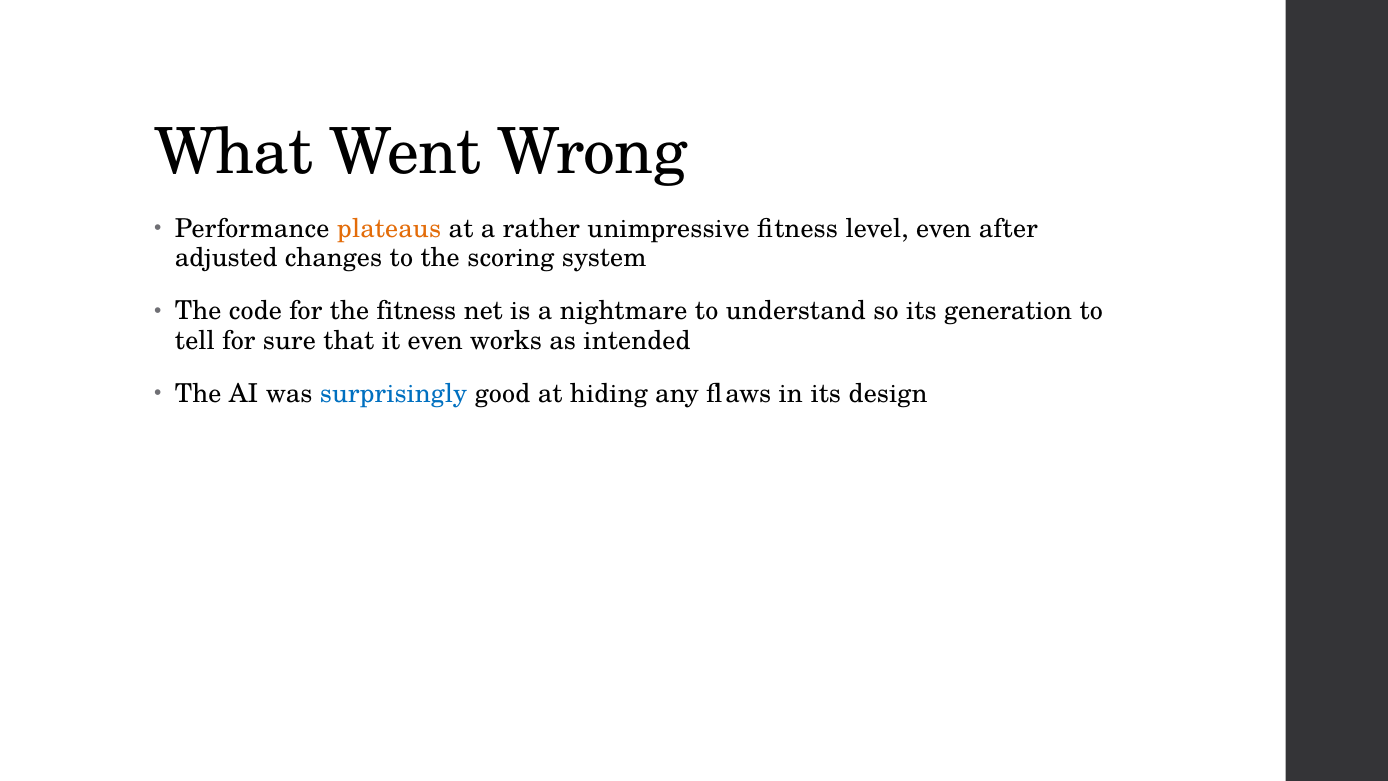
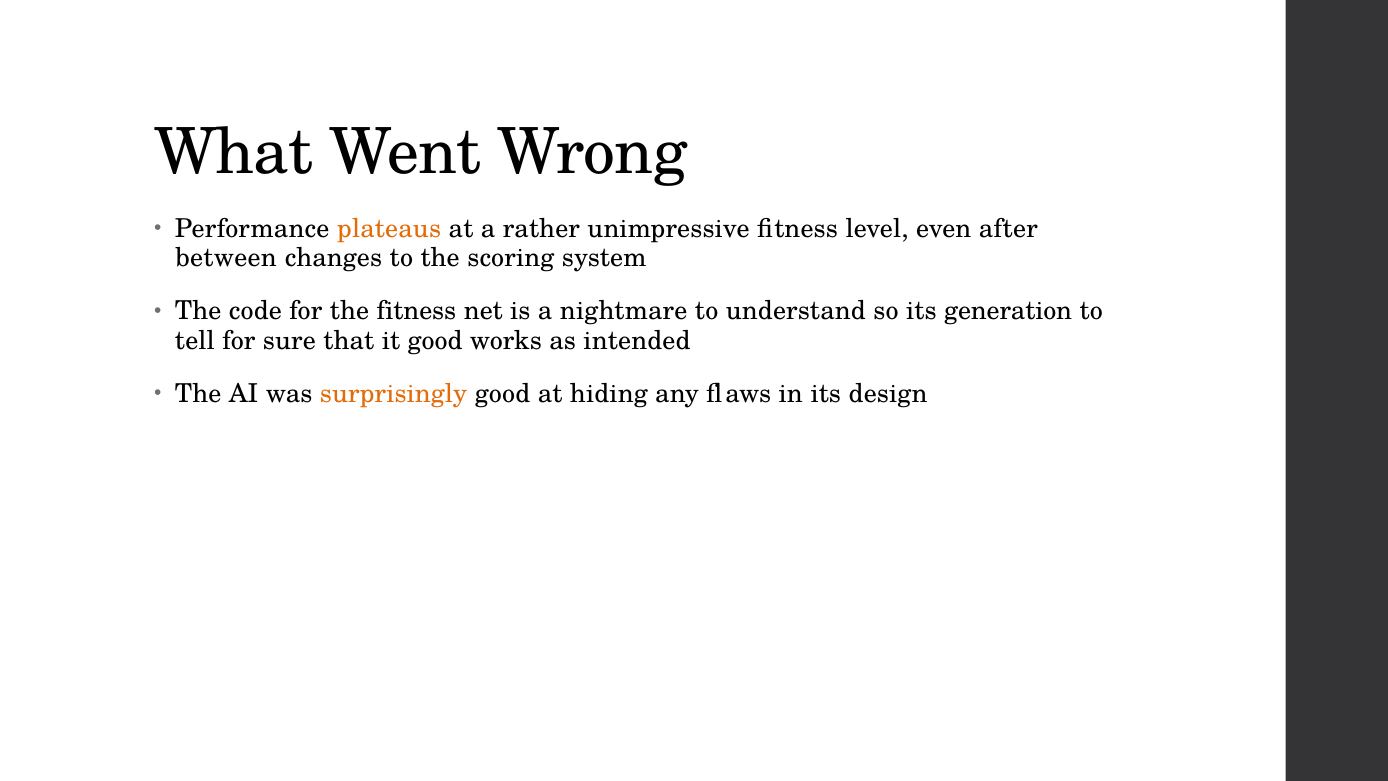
adjusted: adjusted -> between (226, 258)
it even: even -> good (435, 341)
surprisingly colour: blue -> orange (394, 394)
